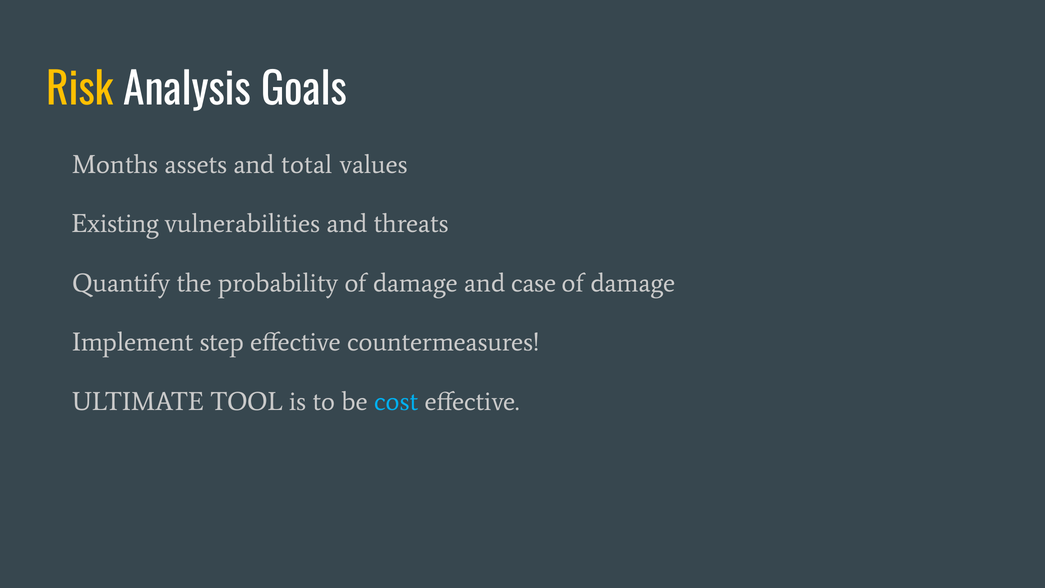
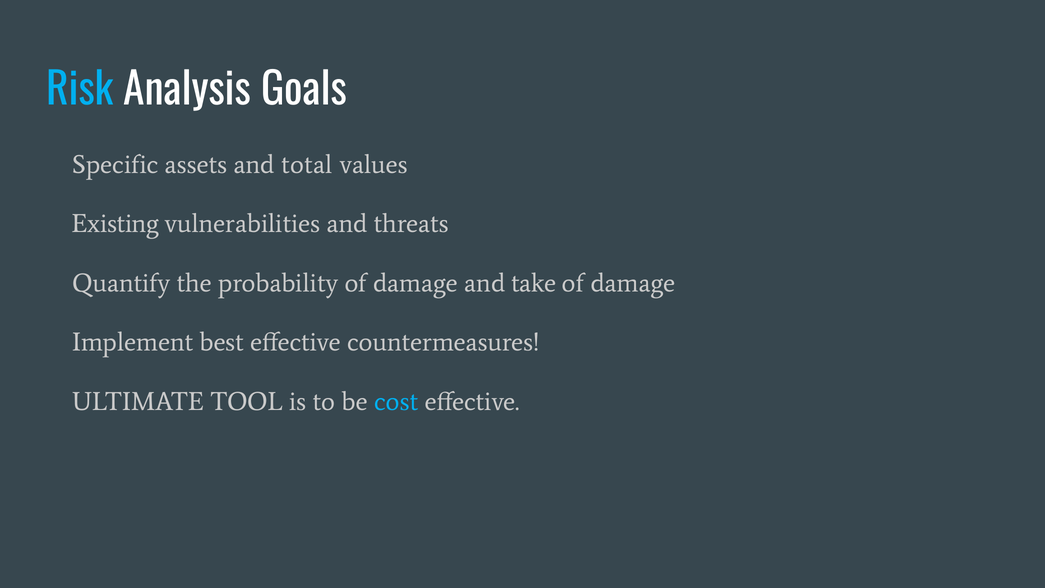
Risk colour: yellow -> light blue (80, 90)
Months: Months -> Specific (115, 164)
case: case -> take (534, 283)
step: step -> best (222, 342)
